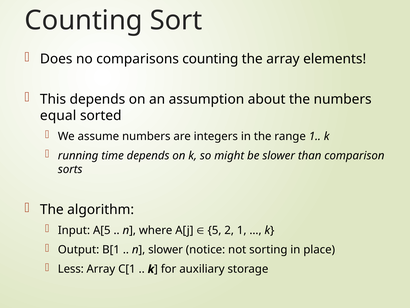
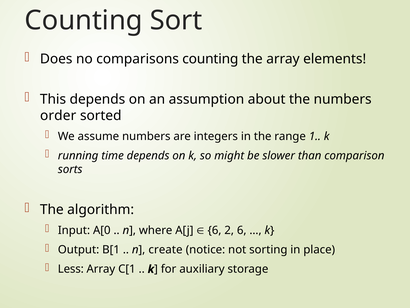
equal: equal -> order (58, 116)
A[5: A[5 -> A[0 (102, 230)
5: 5 -> 6 (214, 230)
2 1: 1 -> 6 (242, 230)
n slower: slower -> create (165, 249)
